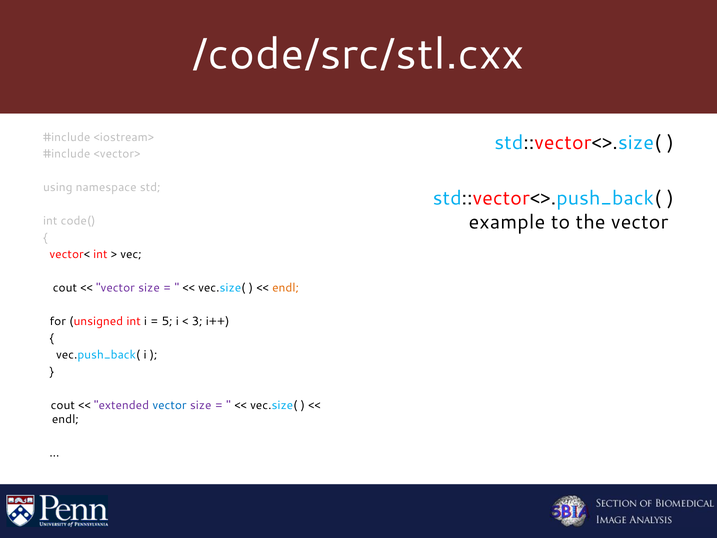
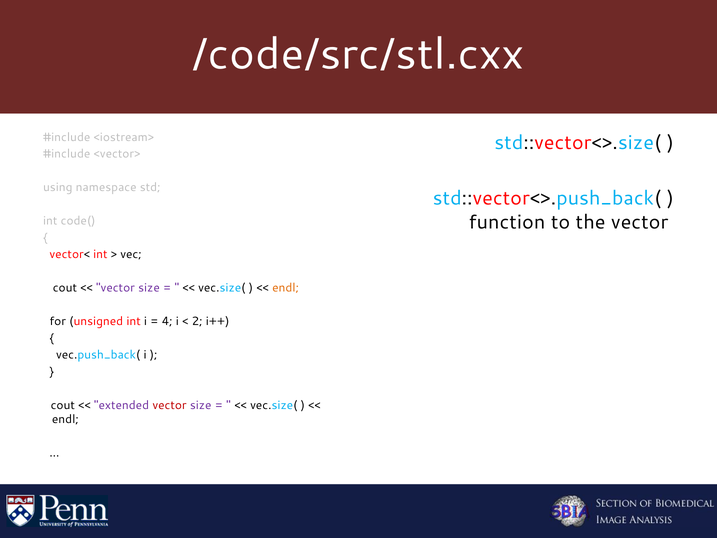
example: example -> function (507, 222)
5: 5 -> 4 (167, 321)
3: 3 -> 2 (197, 321)
vector colour: blue -> red (170, 405)
